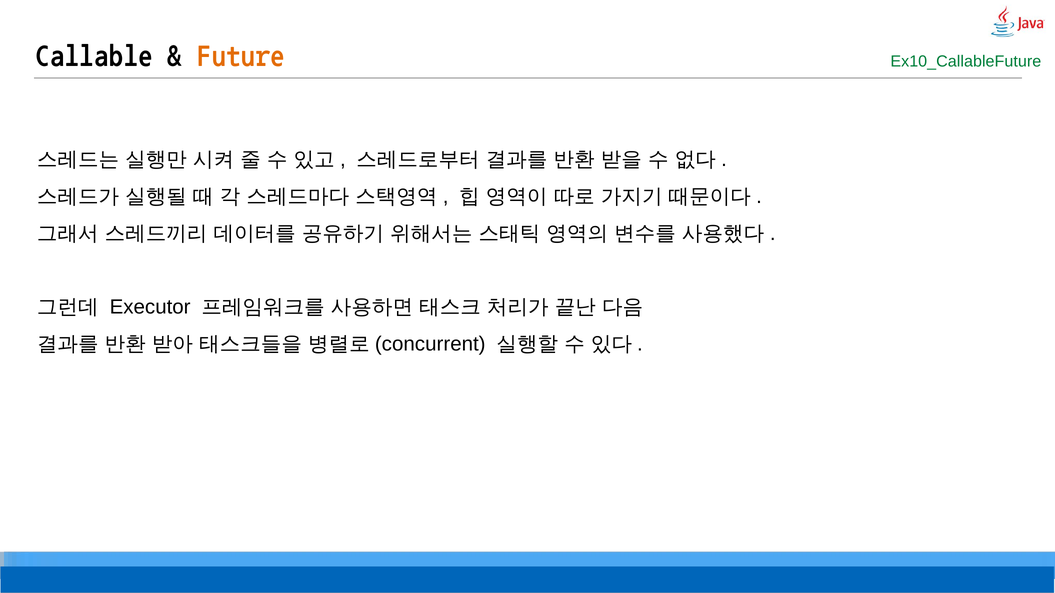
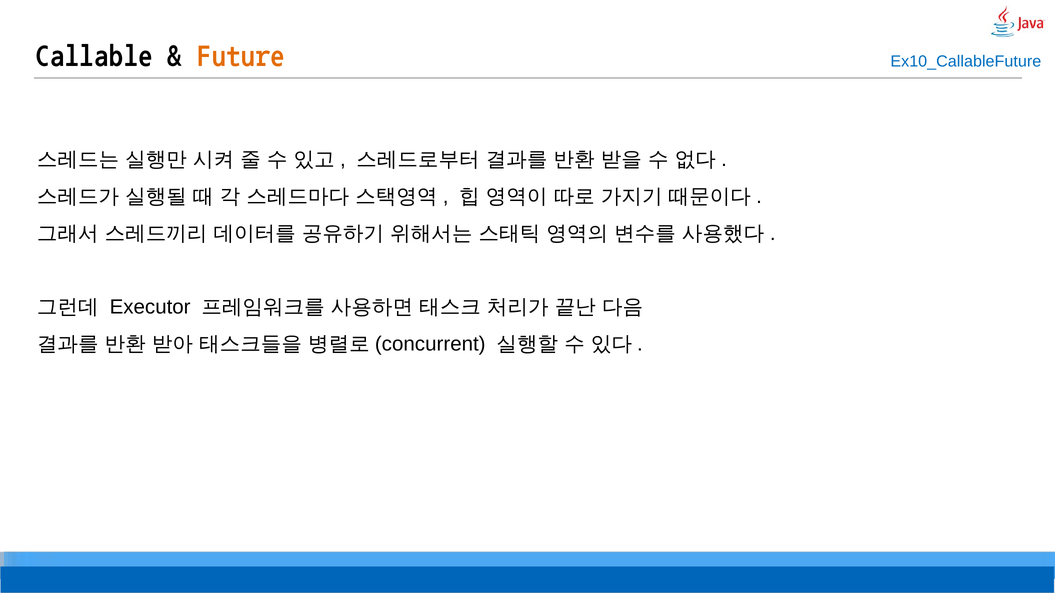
Ex10_CallableFuture colour: green -> blue (966, 61)
